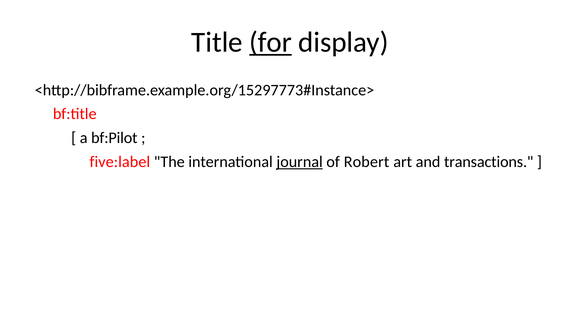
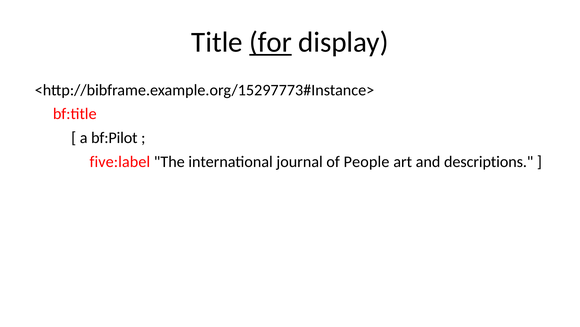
journal underline: present -> none (300, 161)
Robert: Robert -> People (367, 161)
transactions: transactions -> descriptions (489, 161)
